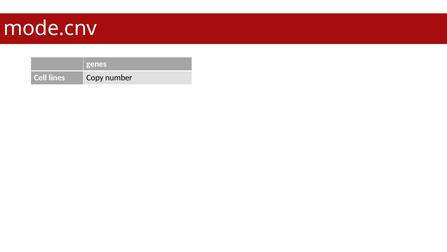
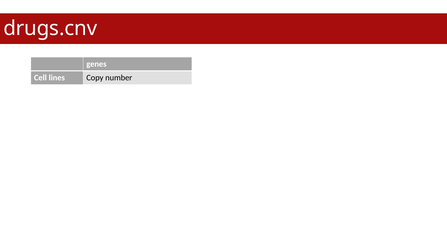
mode.cnv: mode.cnv -> drugs.cnv (50, 28)
